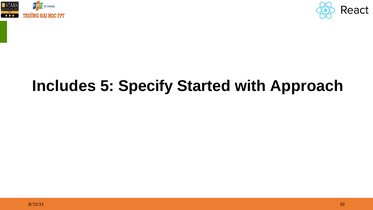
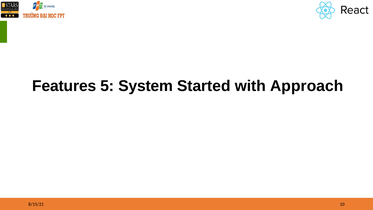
Includes: Includes -> Features (64, 86)
Specify: Specify -> System (146, 86)
